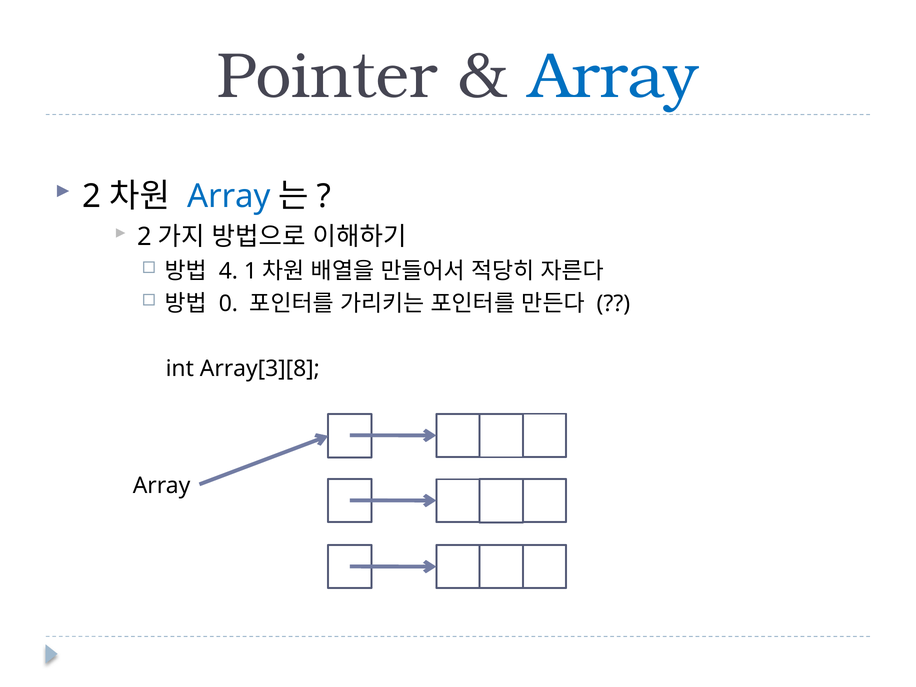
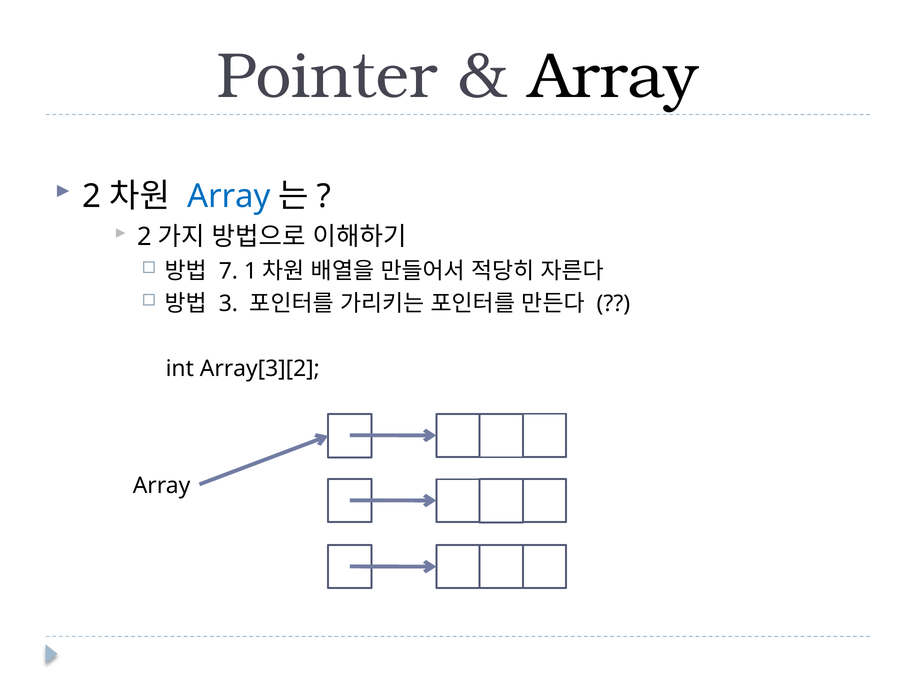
Array colour: blue -> black (614, 76)
4: 4 -> 7 (228, 271)
0: 0 -> 3 (228, 304)
Array[3][8: Array[3][8 -> Array[3][2 (260, 369)
